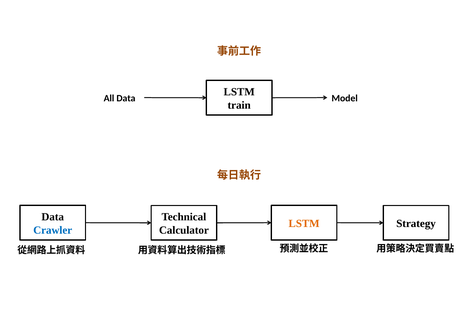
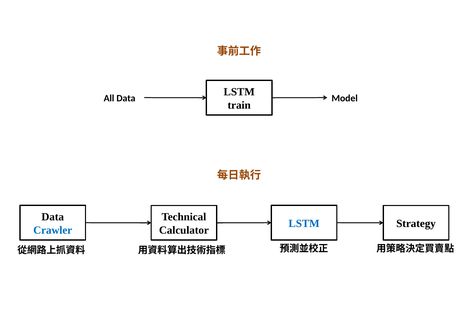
LSTM colour: orange -> blue (304, 223)
